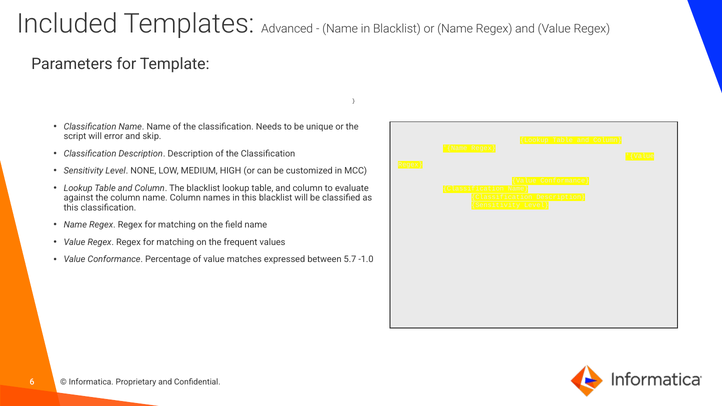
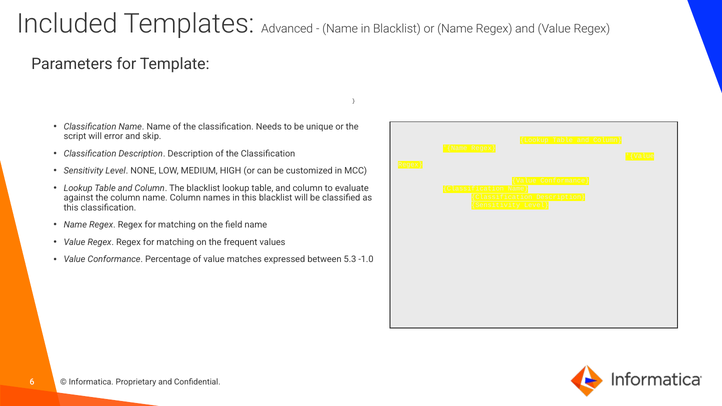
5.7: 5.7 -> 5.3 (350, 260)
